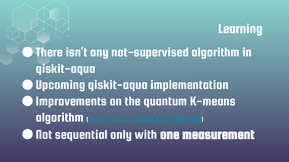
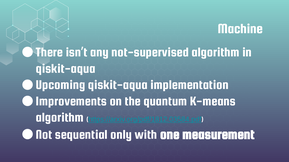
Learning: Learning -> Machine (240, 29)
